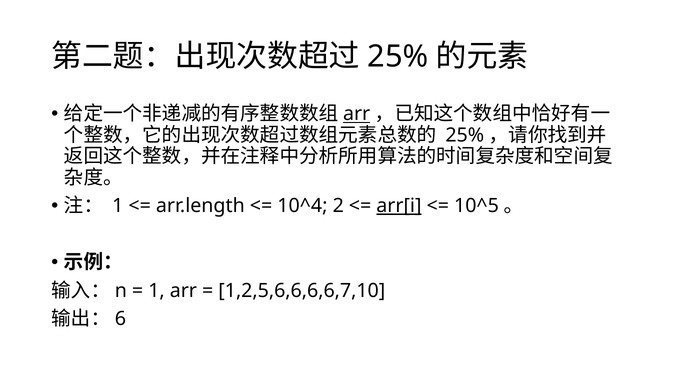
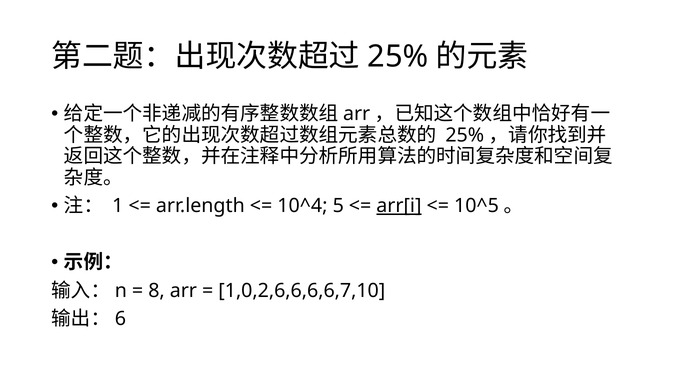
arr underline: present -> none (357, 114)
2: 2 -> 5 (338, 206)
1: 1 -> 8 (156, 290)
1,2,5,6,6,6,6,7,10: 1,2,5,6,6,6,6,7,10 -> 1,0,2,6,6,6,6,7,10 (302, 290)
